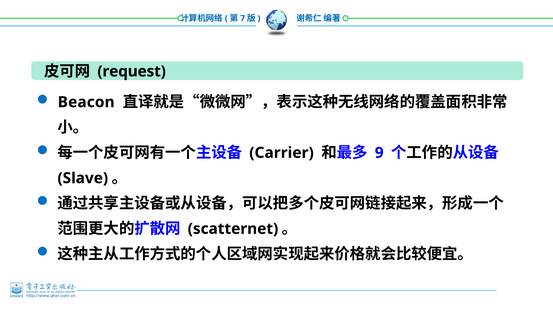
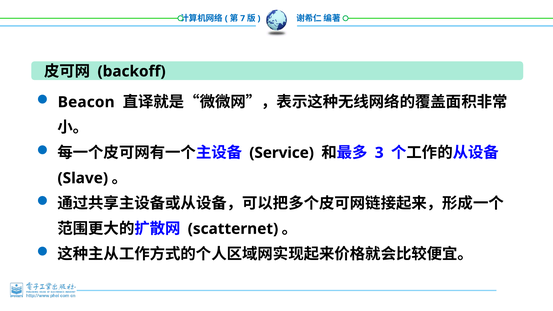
request: request -> backoff (132, 71)
Carrier: Carrier -> Service (282, 153)
9: 9 -> 3 (379, 153)
